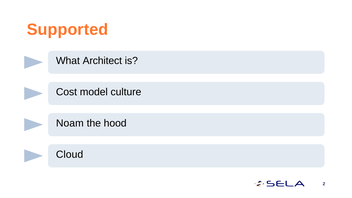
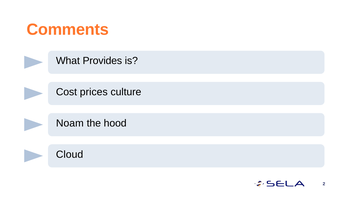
Supported: Supported -> Comments (68, 30)
Architect: Architect -> Provides (102, 61)
model: model -> prices (94, 92)
